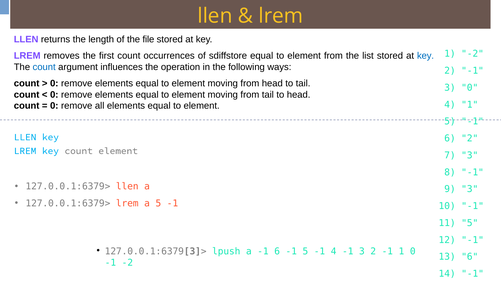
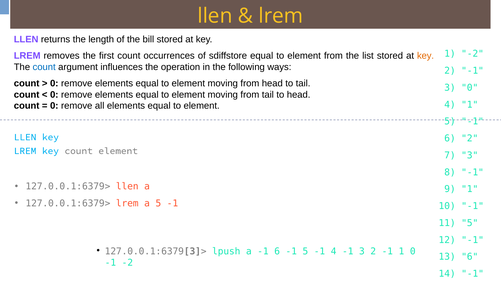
file: file -> bill (148, 39)
key colour: blue -> orange (426, 56)
9 3: 3 -> 1 (470, 189)
